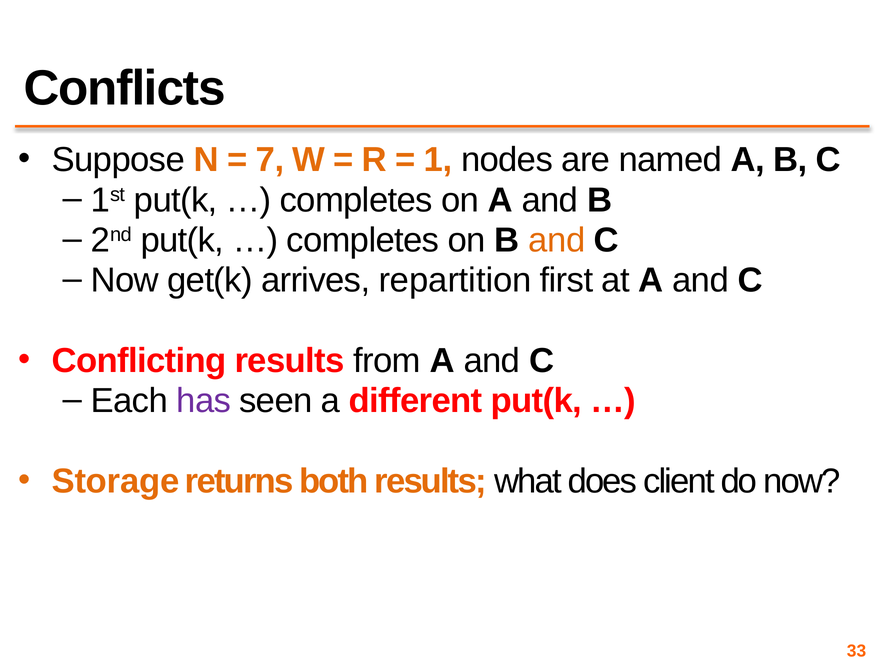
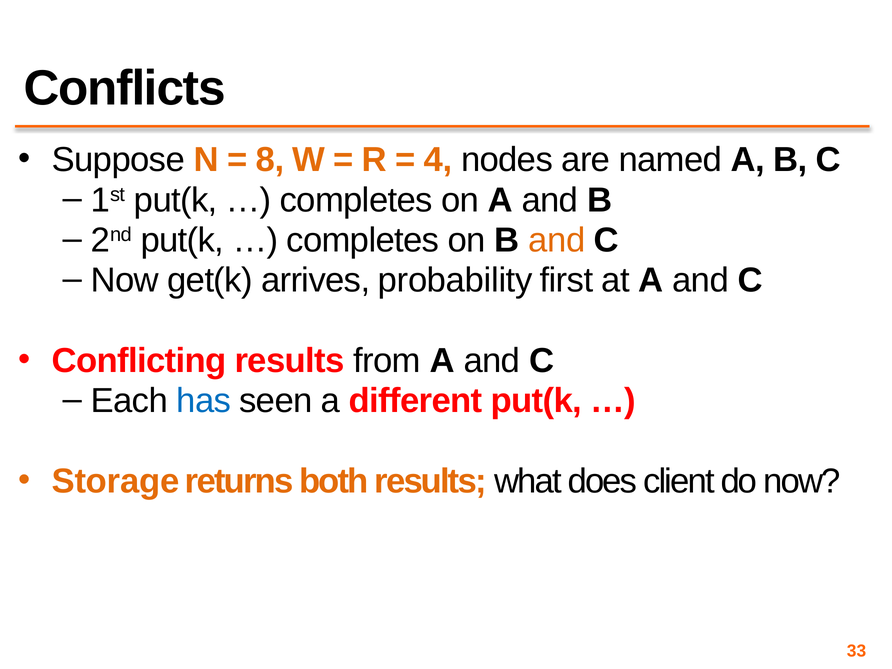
7: 7 -> 8 (270, 160)
1: 1 -> 4 (438, 160)
repartition: repartition -> probability (455, 280)
has colour: purple -> blue (204, 401)
